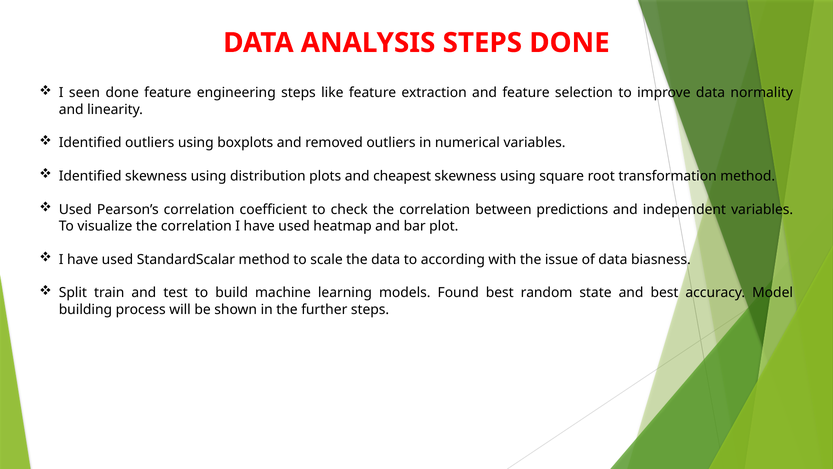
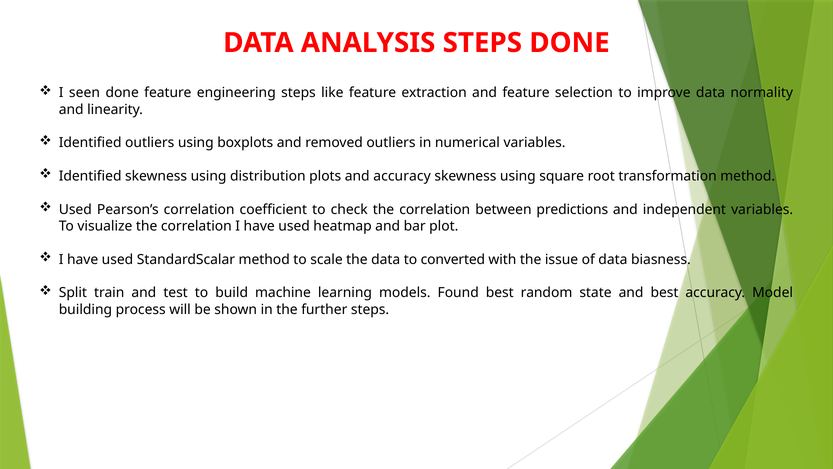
and cheapest: cheapest -> accuracy (402, 176)
according: according -> converted (453, 259)
